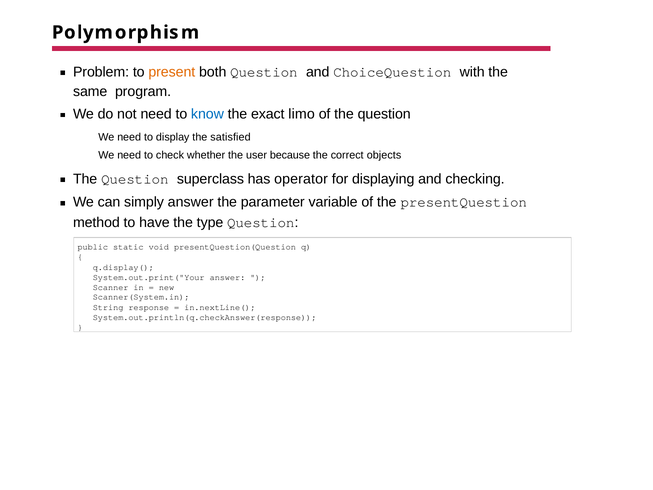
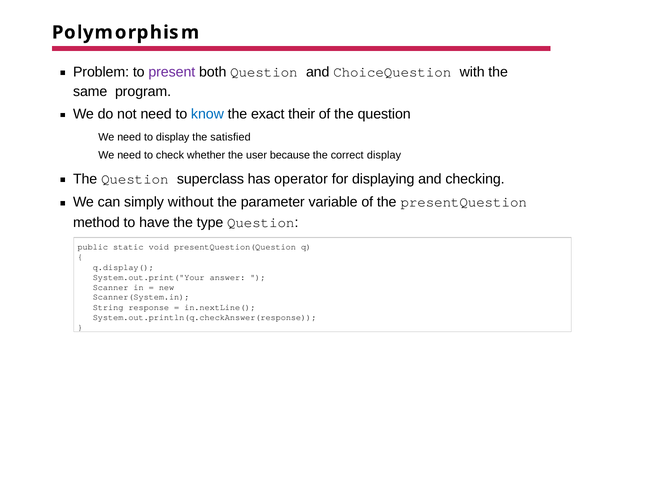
present colour: orange -> purple (172, 72)
limo: limo -> their (302, 114)
correct objects: objects -> display (384, 155)
simply answer: answer -> without (191, 202)
